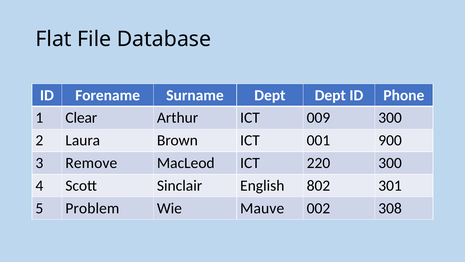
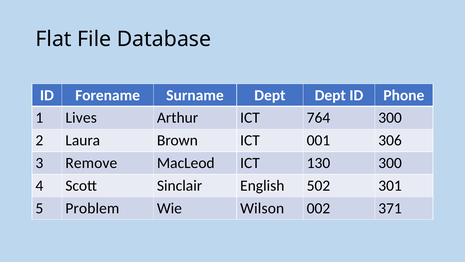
Clear: Clear -> Lives (81, 118)
009: 009 -> 764 (318, 118)
900: 900 -> 306 (390, 140)
220: 220 -> 130 (318, 163)
802: 802 -> 502 (318, 185)
Mauve: Mauve -> Wilson (262, 208)
308: 308 -> 371 (390, 208)
